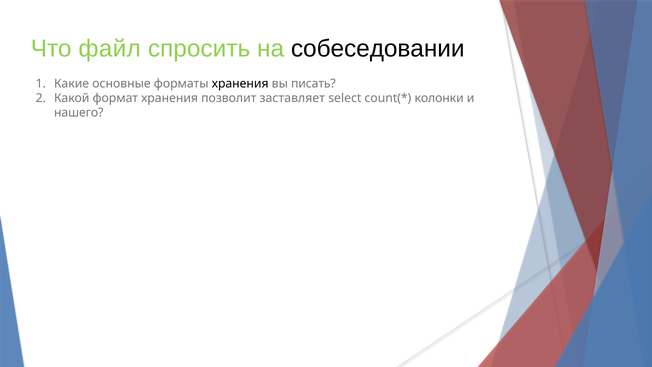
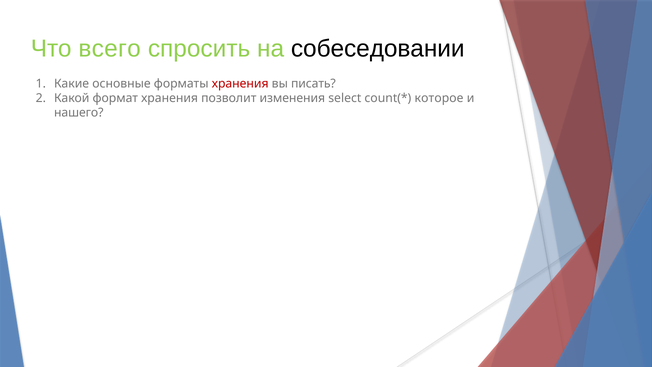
файл: файл -> всего (110, 49)
хранения colour: black -> red (240, 83)
заставляет: заставляет -> изменения (292, 98)
колонки: колонки -> которое (439, 98)
